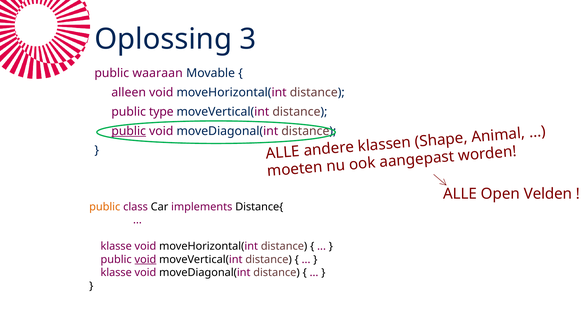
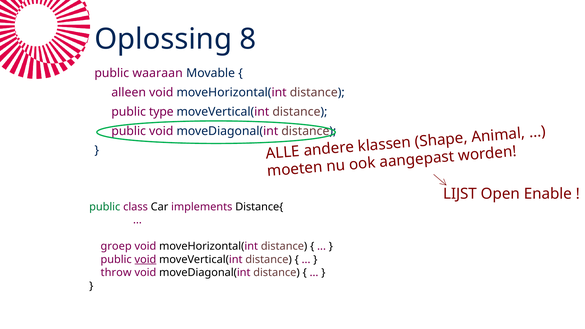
3: 3 -> 8 (248, 39)
public underline: present -> none (129, 131)
ALLE: ALLE -> LIJST (460, 194)
Velden: Velden -> Enable (548, 194)
public colour: orange -> green (105, 207)
klasse: klasse -> groep (116, 246)
klasse: klasse -> throw (116, 273)
